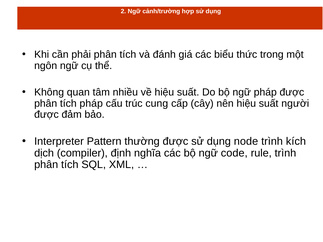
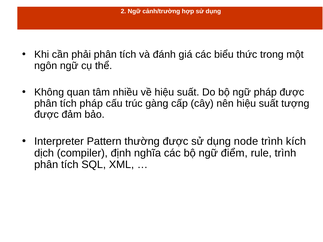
cung: cung -> gàng (157, 103)
người: người -> tượng (295, 103)
code: code -> điểm (234, 153)
